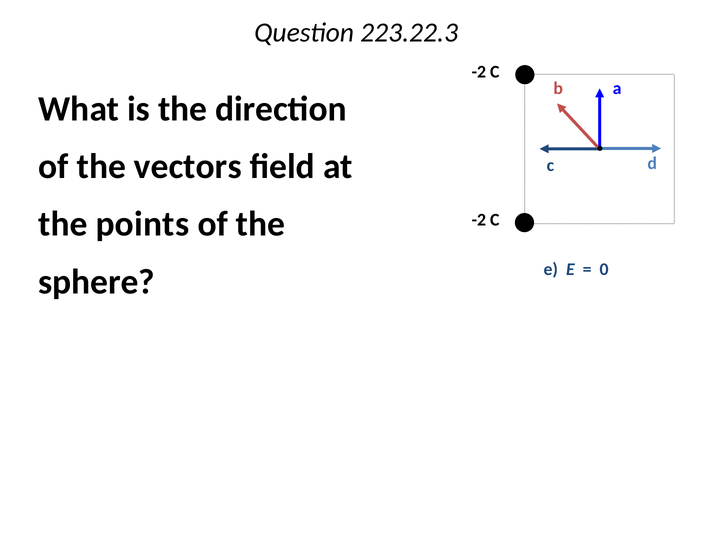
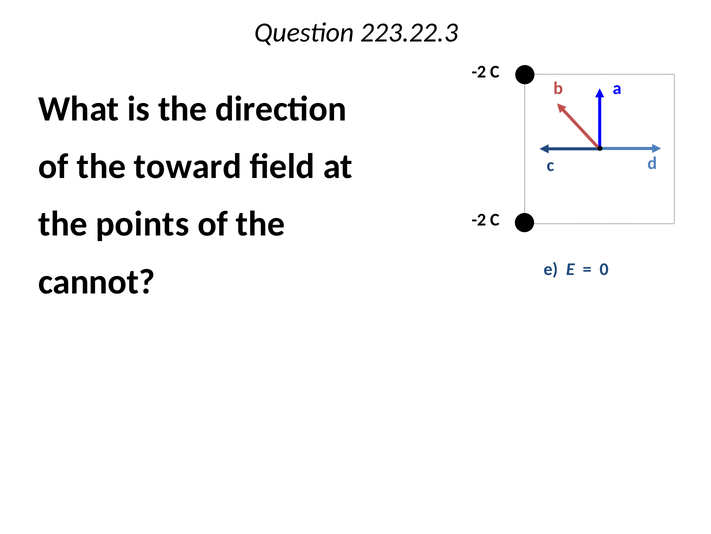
vectors: vectors -> toward (188, 166)
sphere: sphere -> cannot (97, 281)
